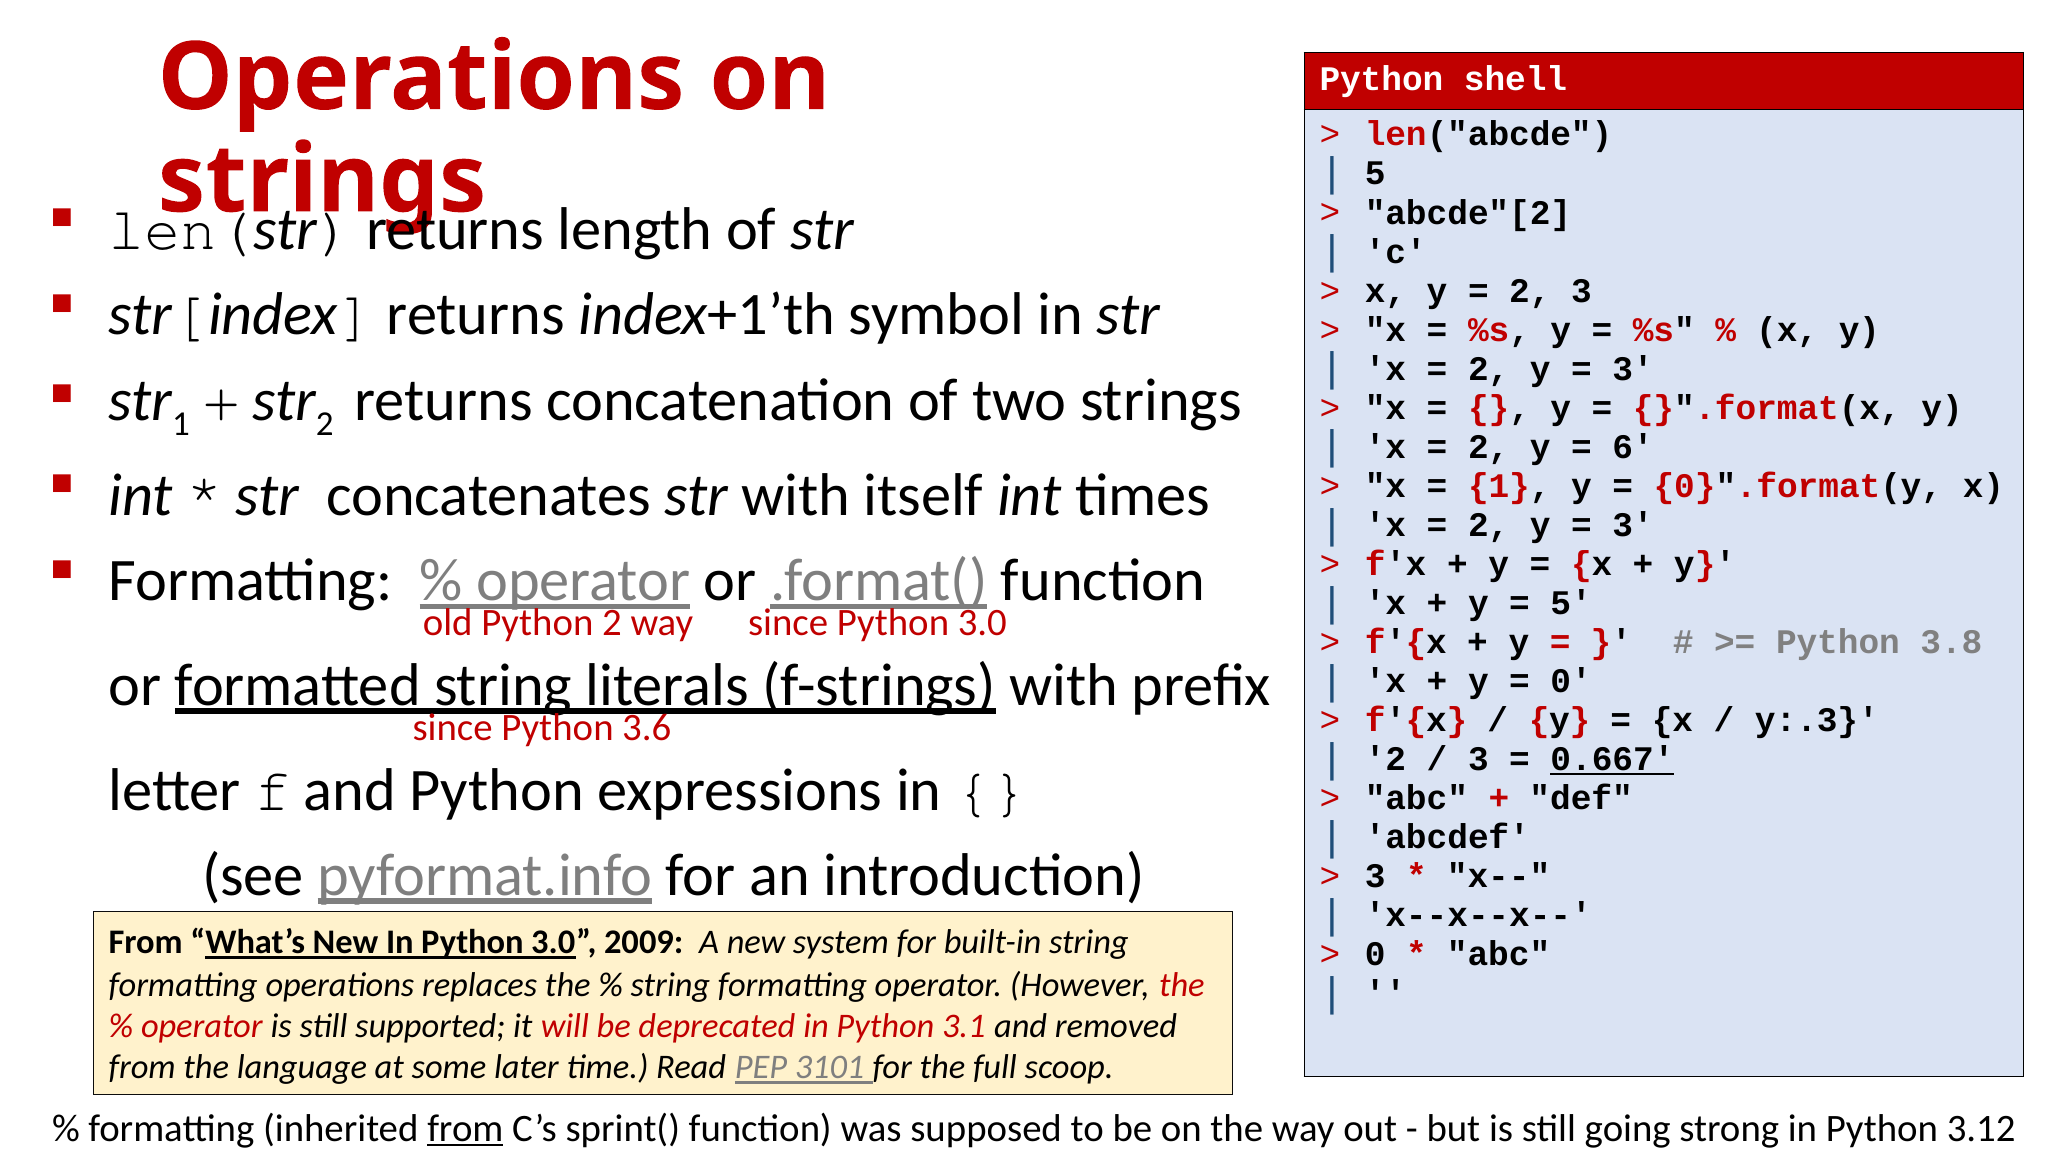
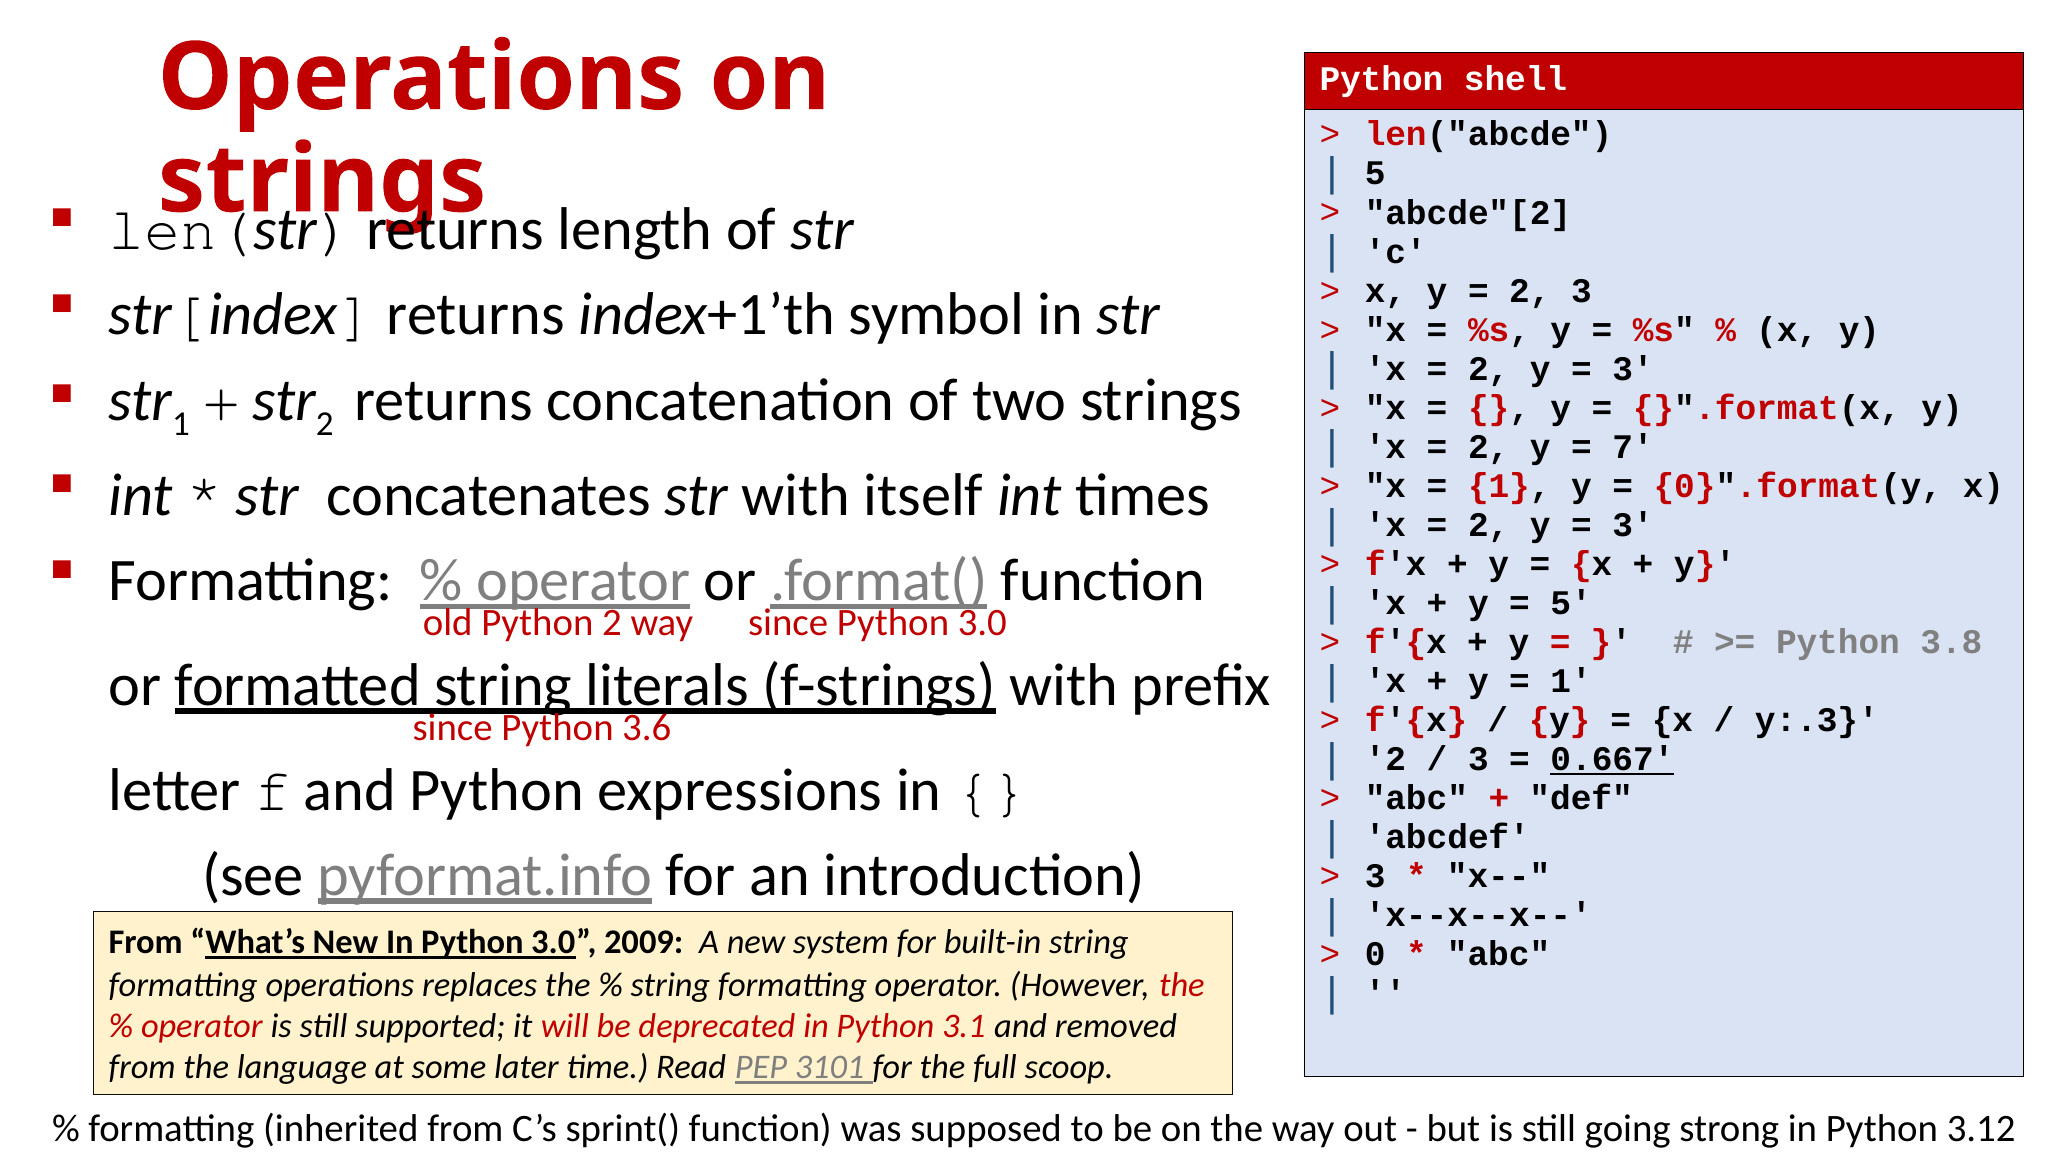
6: 6 -> 7 (1633, 447)
0: 0 -> 1 (1571, 681)
from underline: present -> none (465, 1129)
